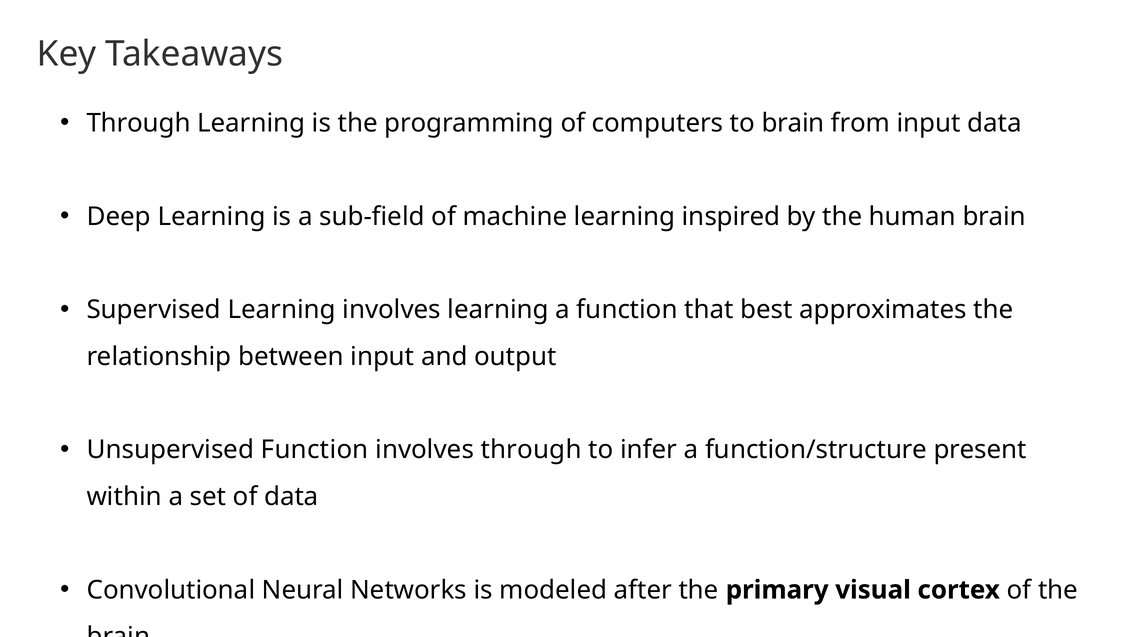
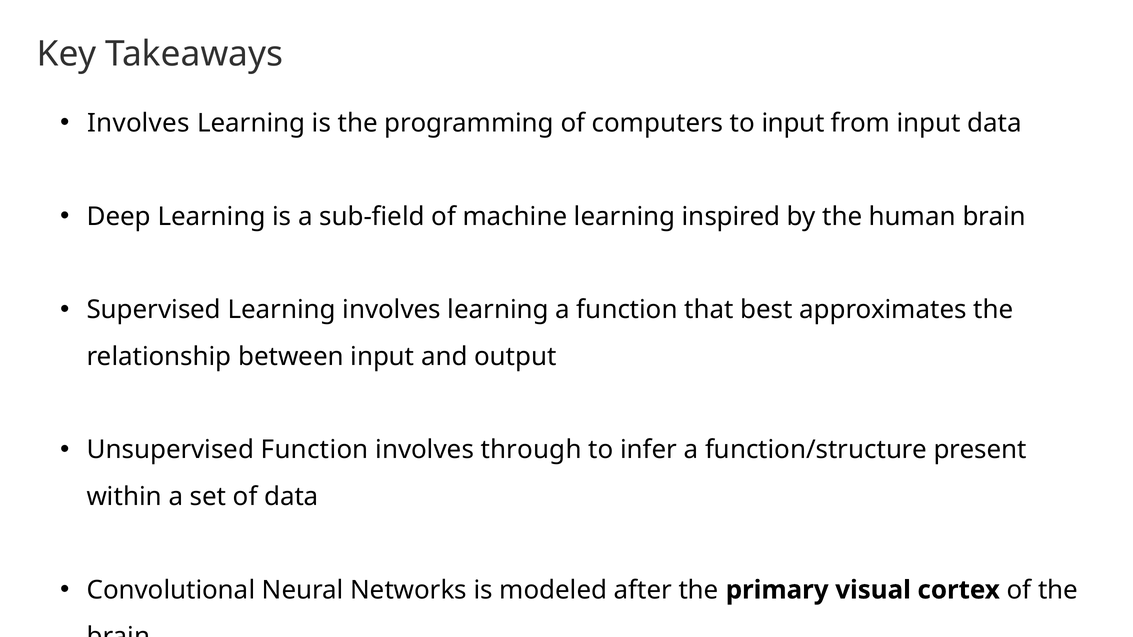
Through: Through -> Involves (138, 123)
to brain: brain -> input (793, 123)
